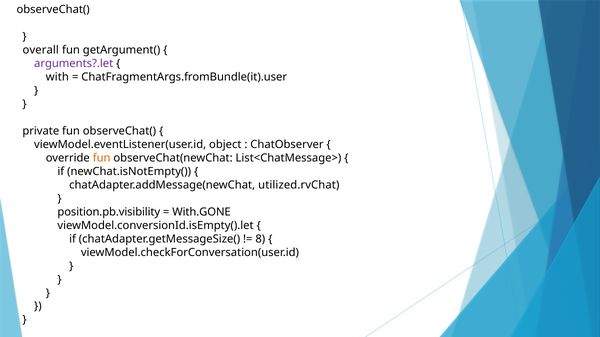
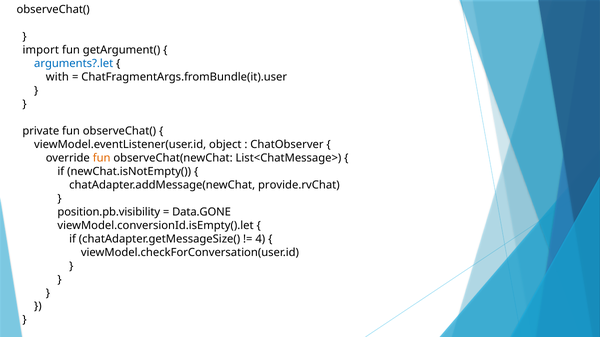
overall: overall -> import (41, 50)
arguments?.let colour: purple -> blue (74, 64)
utilized.rvChat: utilized.rvChat -> provide.rvChat (299, 185)
With.GONE: With.GONE -> Data.GONE (202, 212)
8: 8 -> 4 (260, 239)
